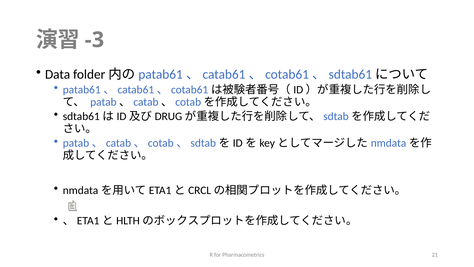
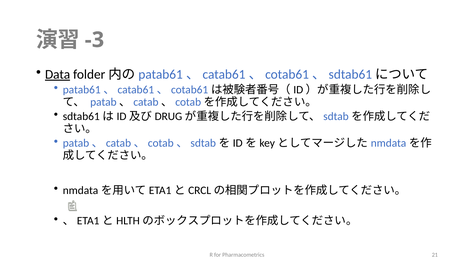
Data underline: none -> present (58, 74)
